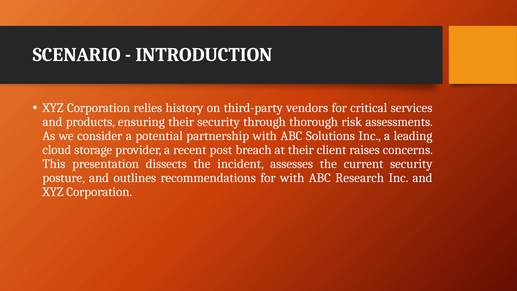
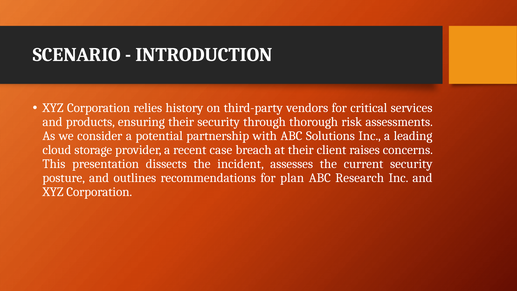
post: post -> case (221, 150)
for with: with -> plan (292, 178)
